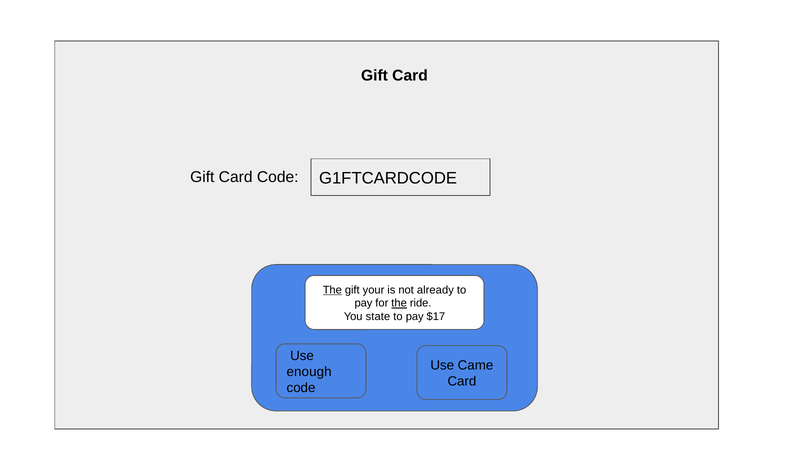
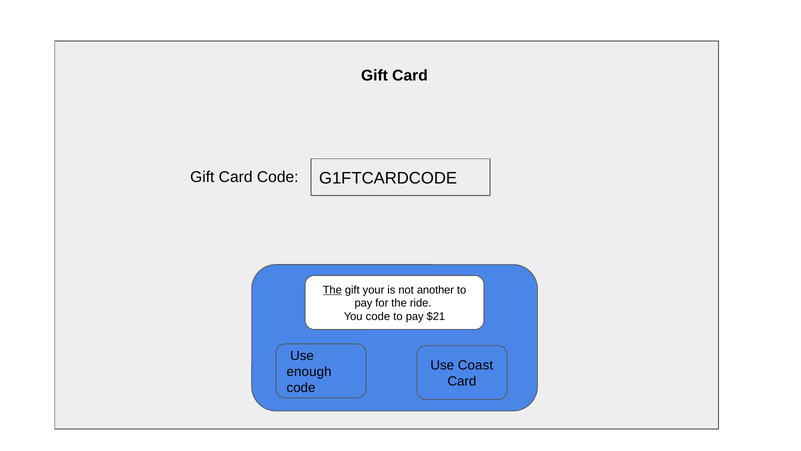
already: already -> another (435, 290)
the underline: present -> none (399, 303)
You state: state -> code (378, 316)
$17: $17 -> $21 (436, 316)
Came: Came -> Coast (475, 365)
